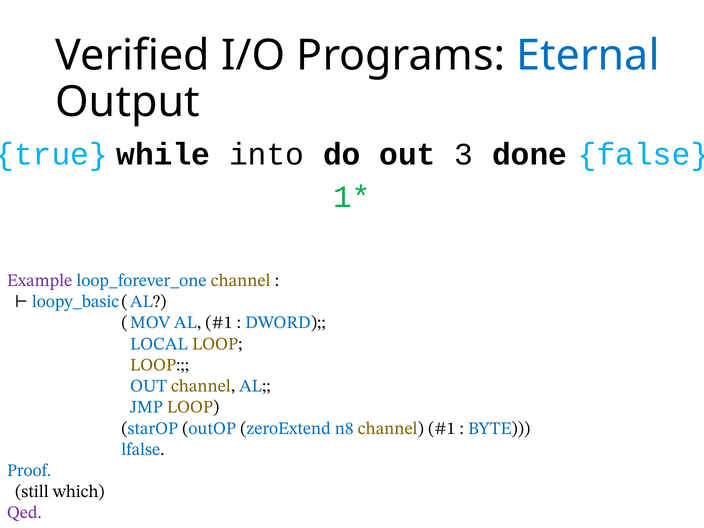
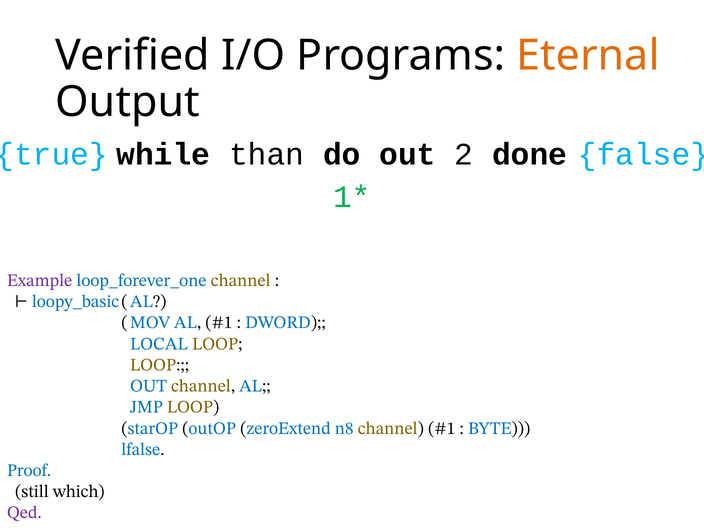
Eternal colour: blue -> orange (588, 56)
into: into -> than (267, 155)
3: 3 -> 2 (464, 155)
